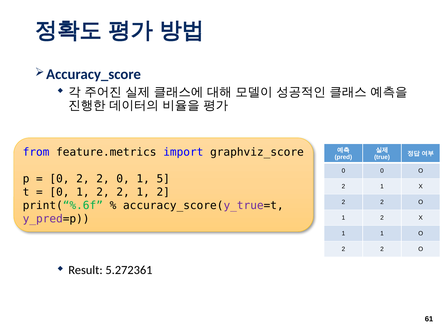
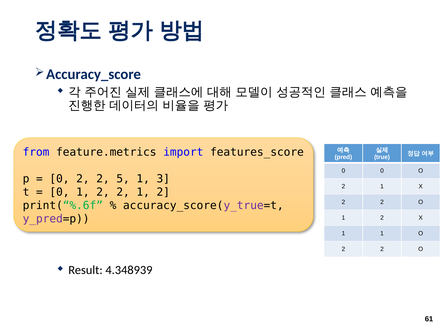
graphviz_score: graphviz_score -> features_score (257, 152)
2 0: 0 -> 5 (123, 179)
5: 5 -> 3 (163, 179)
5.272361: 5.272361 -> 4.348939 (129, 270)
